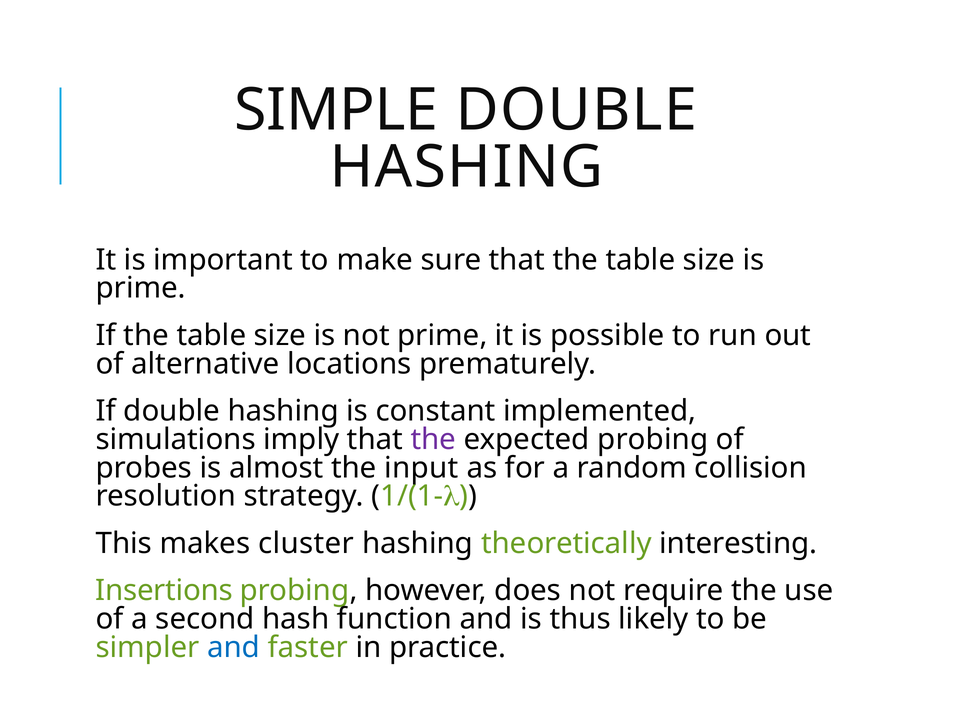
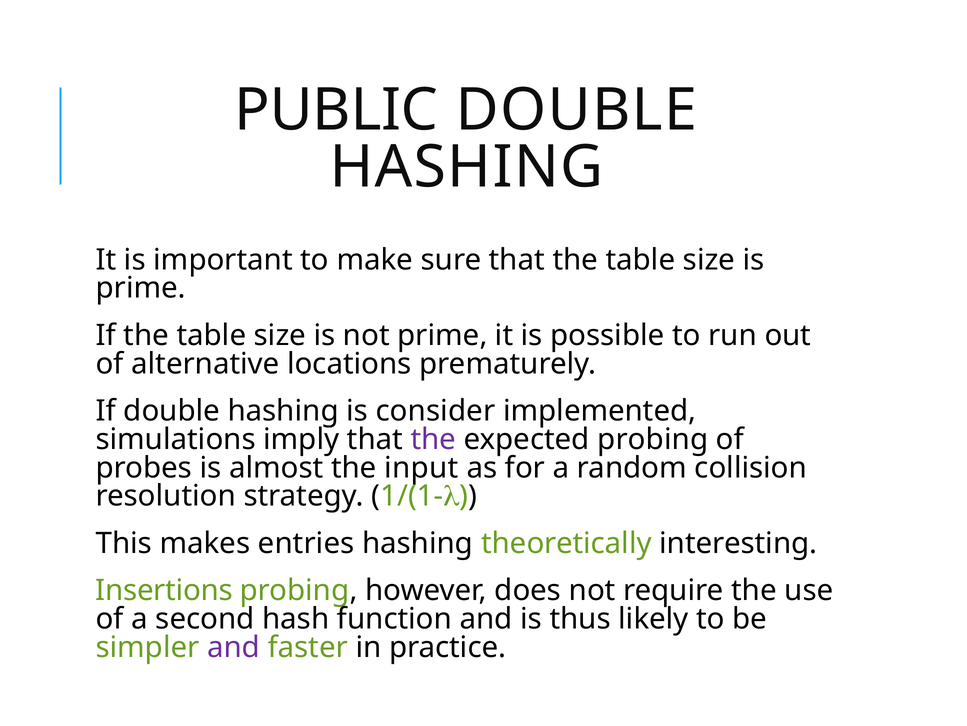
SIMPLE: SIMPLE -> PUBLIC (336, 110)
constant: constant -> consider (436, 411)
cluster: cluster -> entries (306, 543)
and colour: blue -> purple (234, 647)
